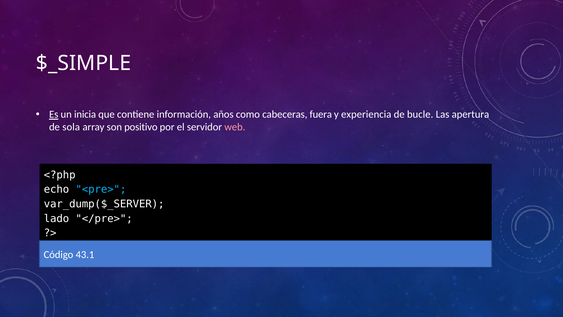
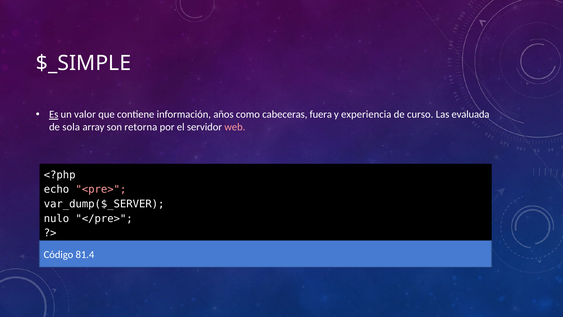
inicia: inicia -> valor (85, 114)
bucle: bucle -> curso (420, 114)
apertura: apertura -> evaluada (471, 114)
positivo: positivo -> retorna (141, 127)
<pre> colour: light blue -> pink (101, 189)
lado: lado -> nulo (56, 218)
43.1: 43.1 -> 81.4 (85, 254)
